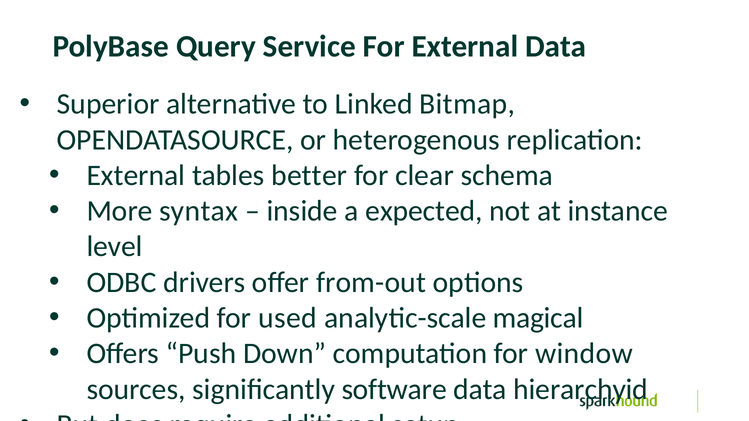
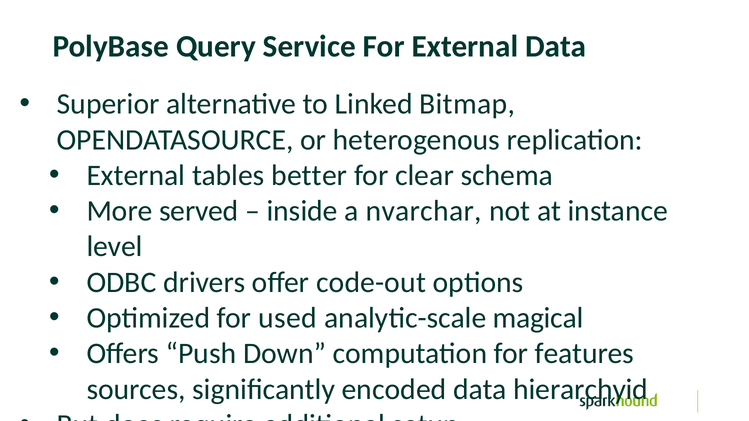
syntax: syntax -> served (199, 211)
expected: expected -> nvarchar (424, 211)
from-out: from-out -> code-out (371, 283)
window: window -> features (584, 354)
software: software -> encoded (394, 390)
